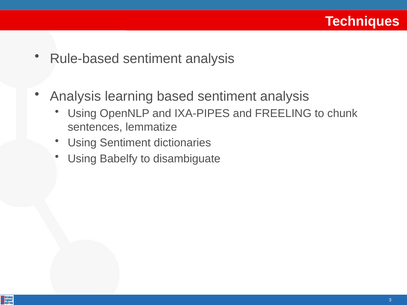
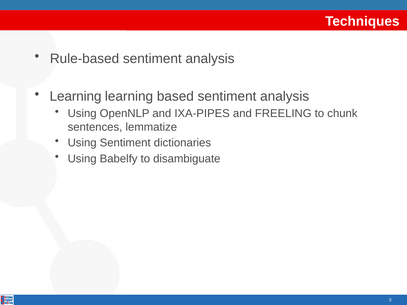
Analysis: Analysis -> Learning (76, 97)
